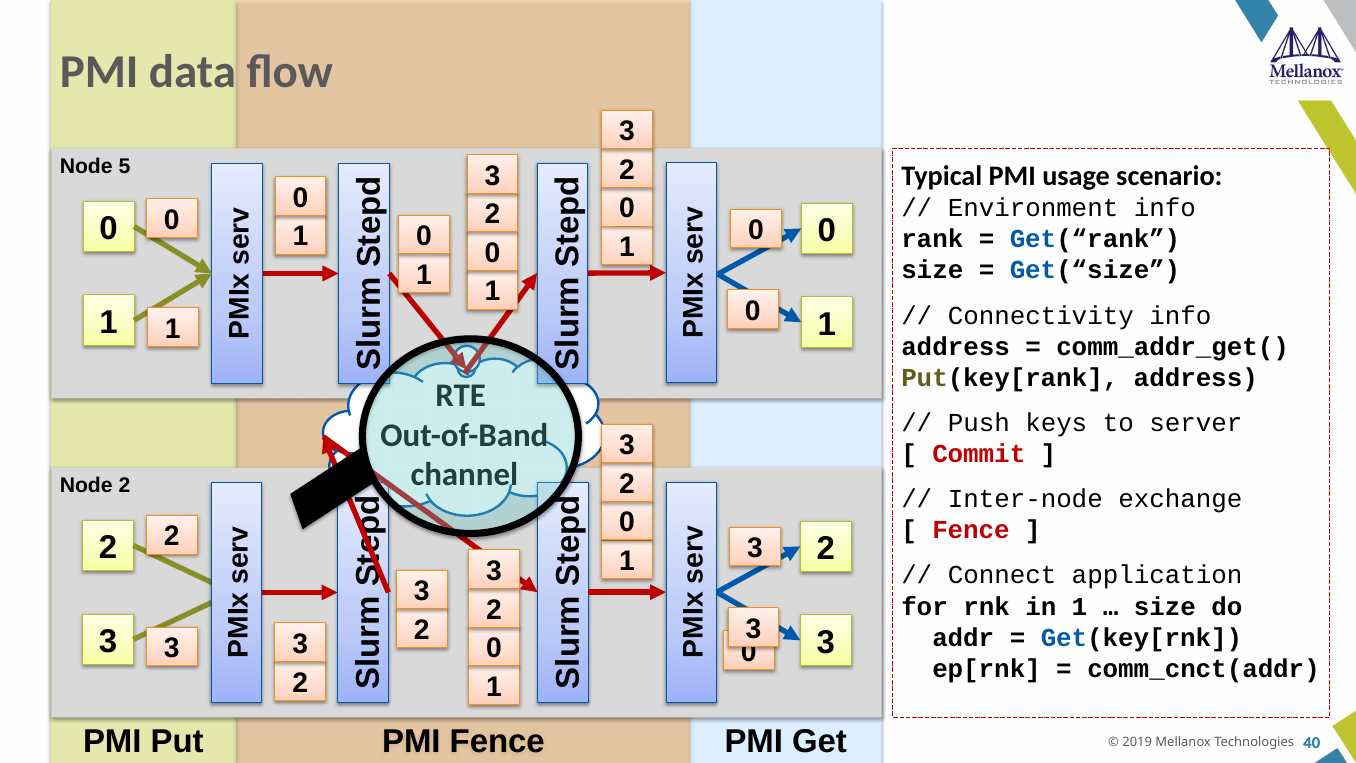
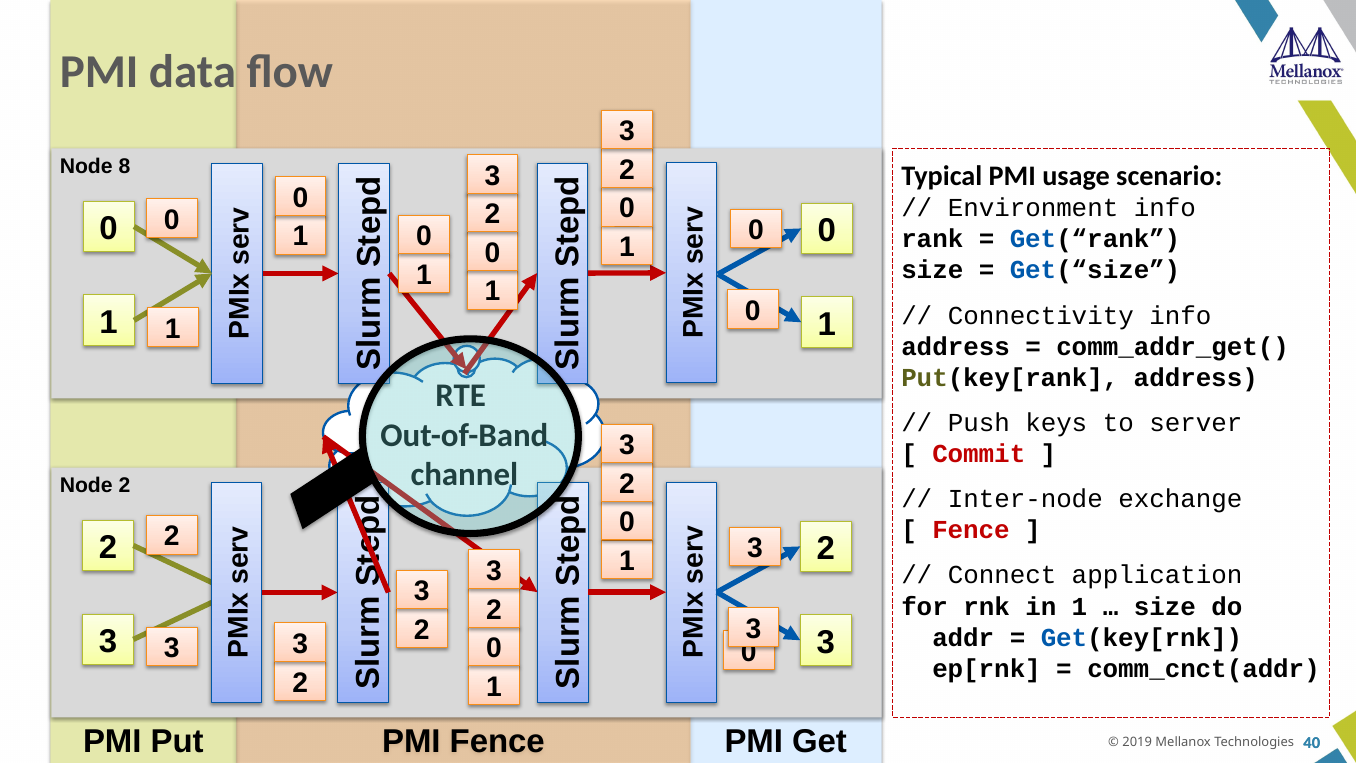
5: 5 -> 8 (124, 167)
